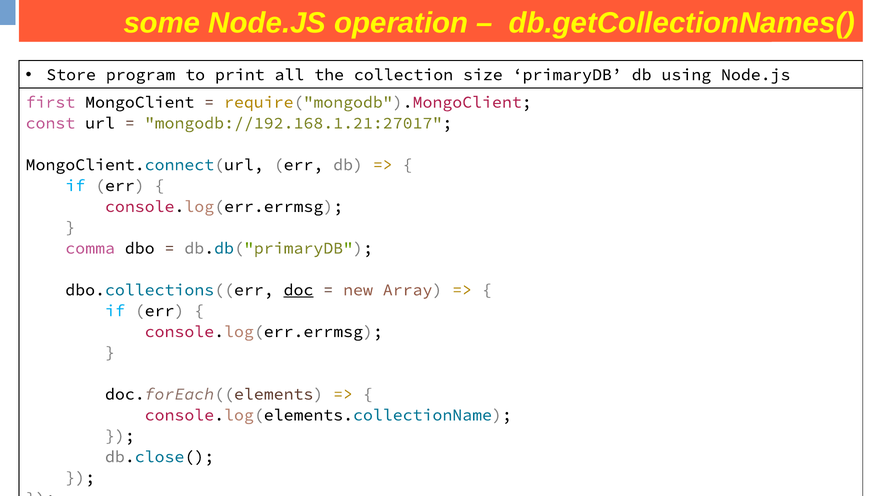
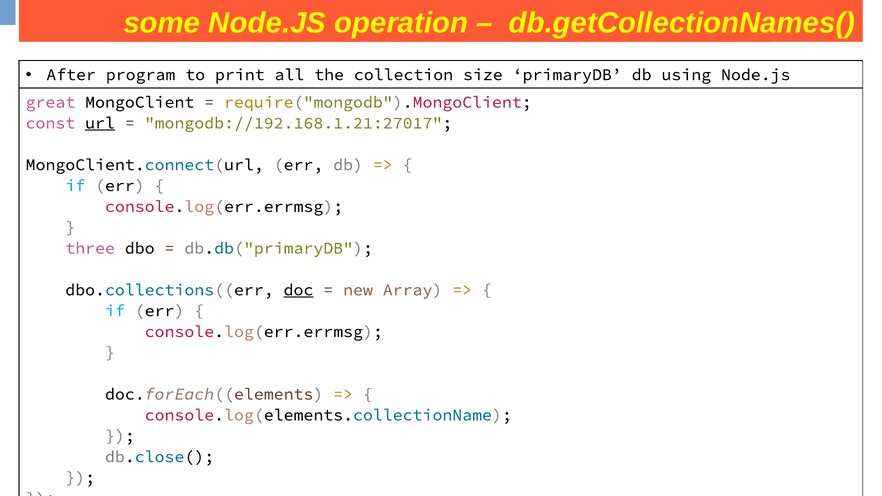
Store: Store -> After (71, 75)
first: first -> great (50, 102)
url underline: none -> present (100, 123)
comma: comma -> three (90, 248)
